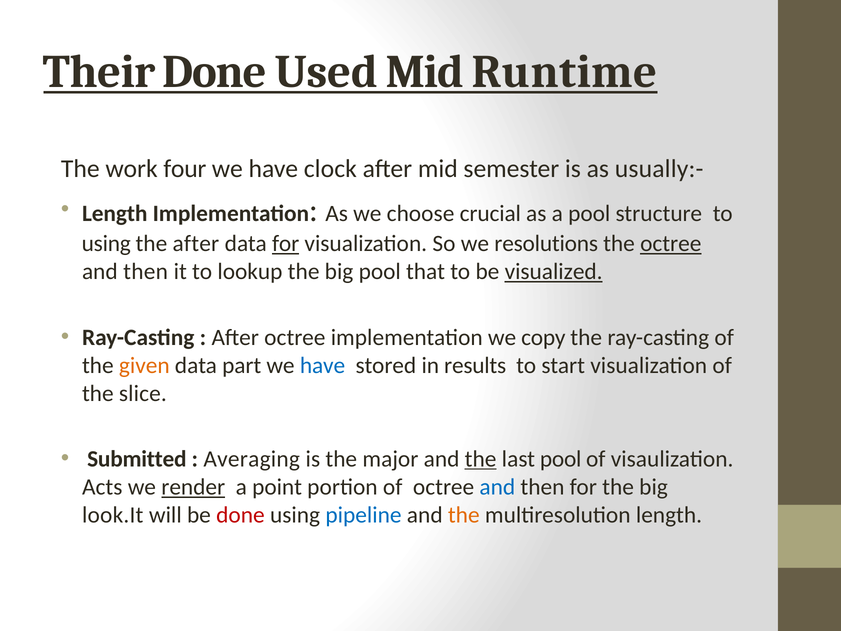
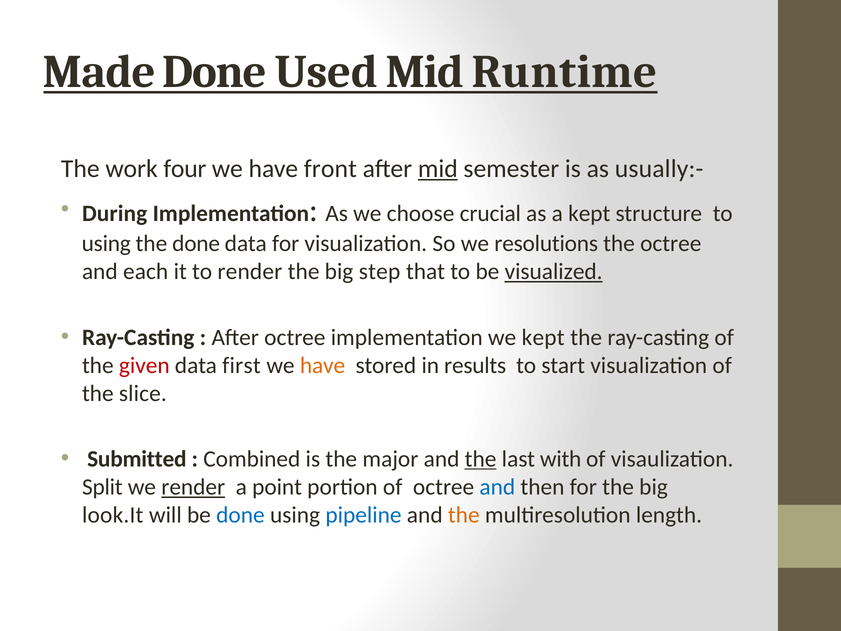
Their: Their -> Made (99, 72)
clock: clock -> front (330, 169)
mid underline: none -> present (438, 169)
Length: Length -> During (115, 214)
a pool: pool -> kept (589, 214)
the after: after -> done (196, 244)
for underline: present -> none (286, 244)
octree underline: present -> none (671, 244)
then: then -> each (146, 272)
to lookup: lookup -> render (250, 272)
big pool: pool -> step (380, 272)
we copy: copy -> kept (543, 337)
given colour: orange -> red (144, 365)
part: part -> first (241, 365)
have colour: blue -> orange (323, 365)
Averaging: Averaging -> Combined (252, 459)
last pool: pool -> with (561, 459)
Acts: Acts -> Split (102, 487)
done colour: red -> blue (240, 515)
